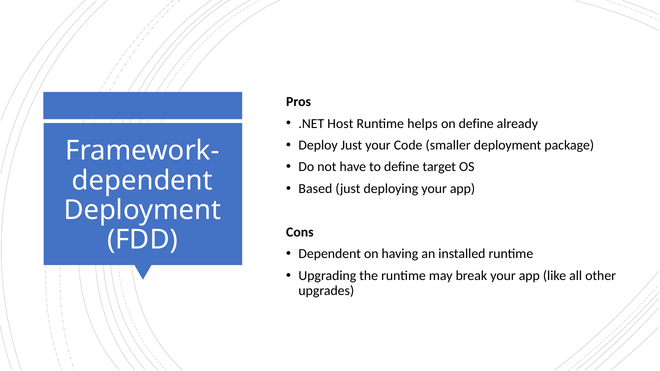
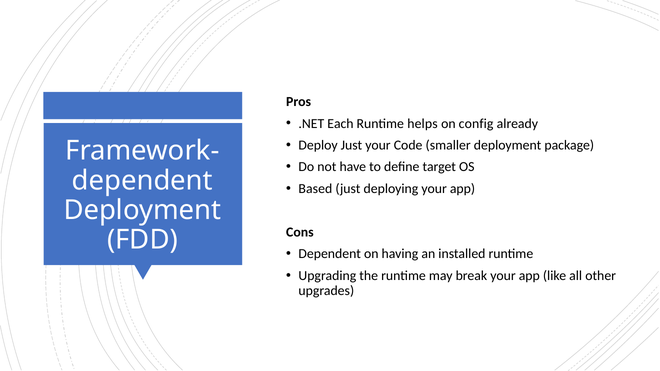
Host: Host -> Each (340, 124)
on define: define -> config (476, 124)
